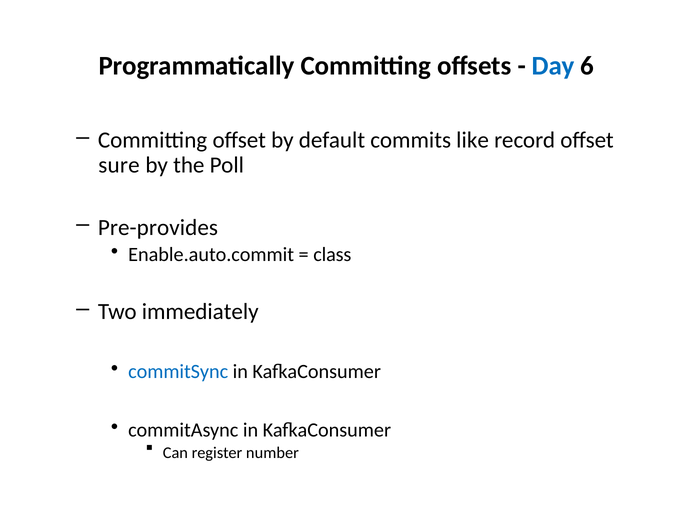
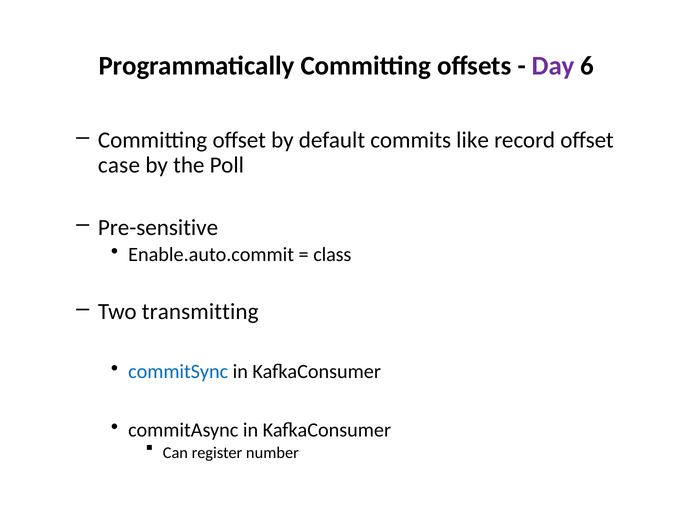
Day colour: blue -> purple (553, 66)
sure: sure -> case (119, 165)
Pre-provides: Pre-provides -> Pre-sensitive (158, 228)
immediately: immediately -> transmitting (200, 312)
